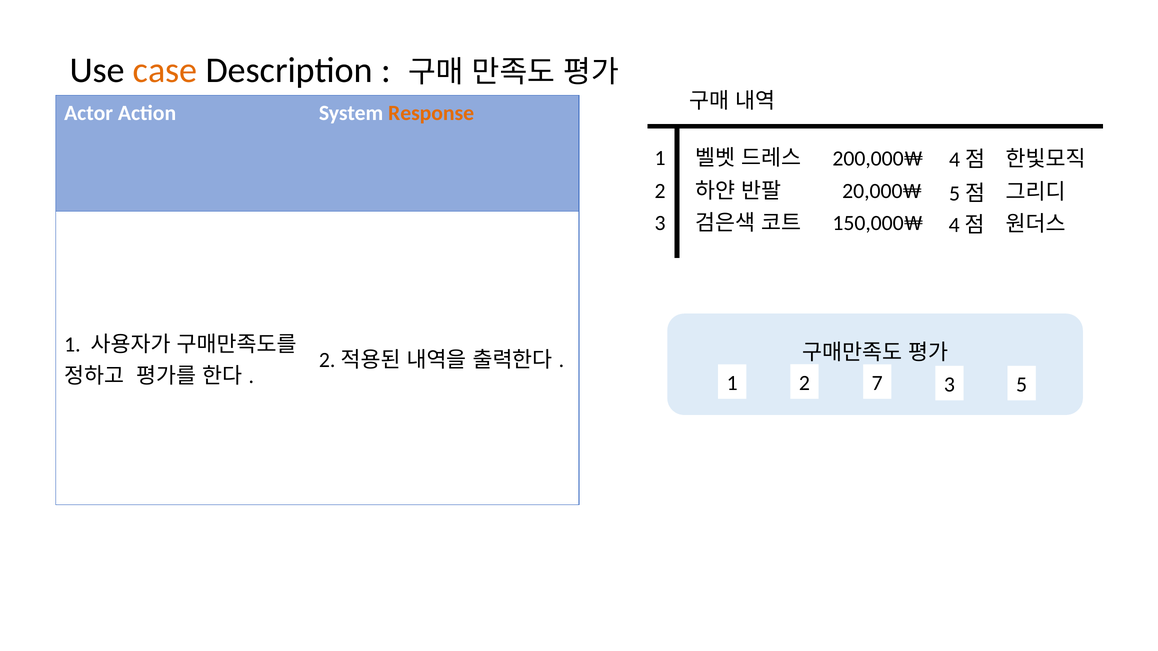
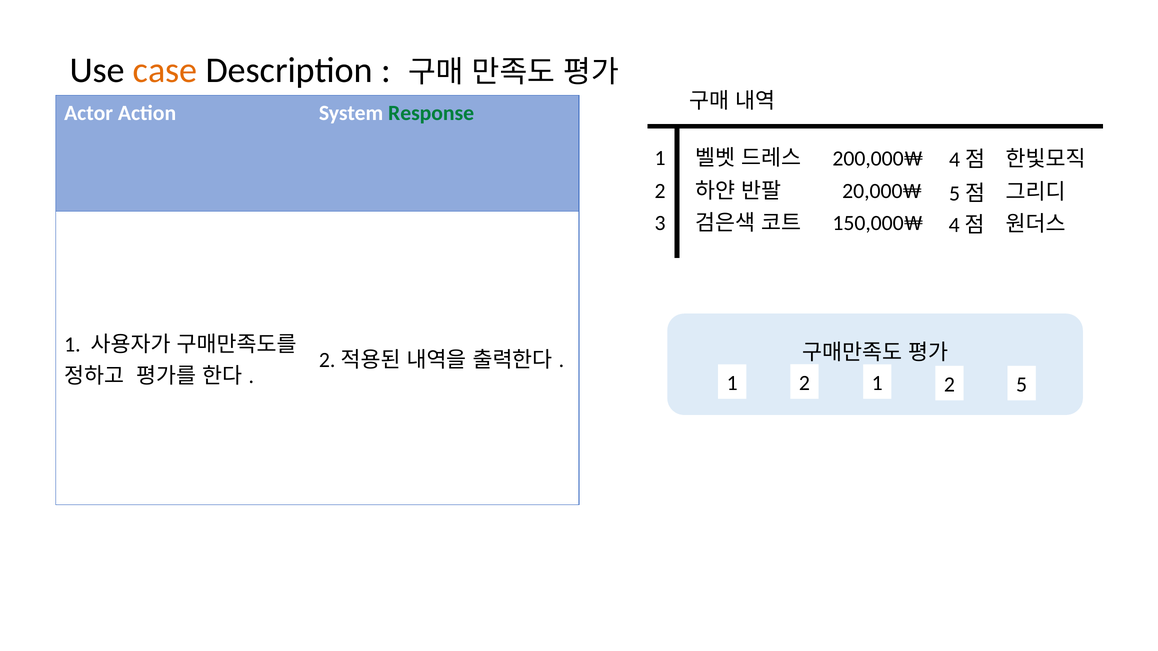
Response colour: orange -> green (431, 113)
2 3: 3 -> 2 (949, 385)
1 7: 7 -> 1 (877, 383)
